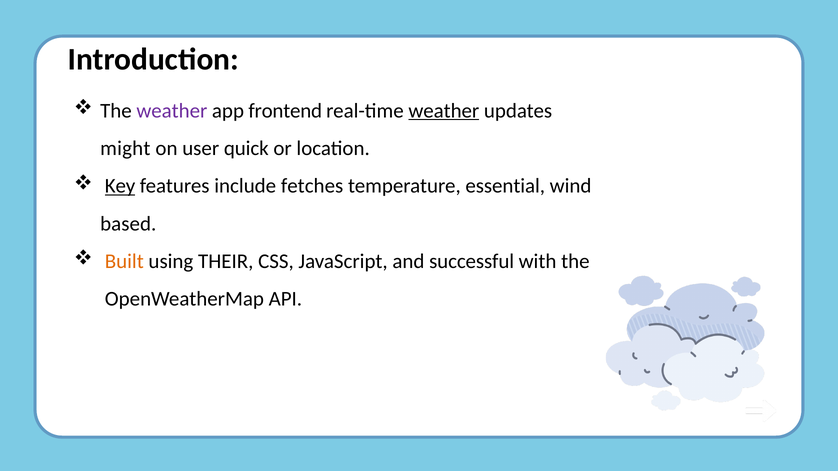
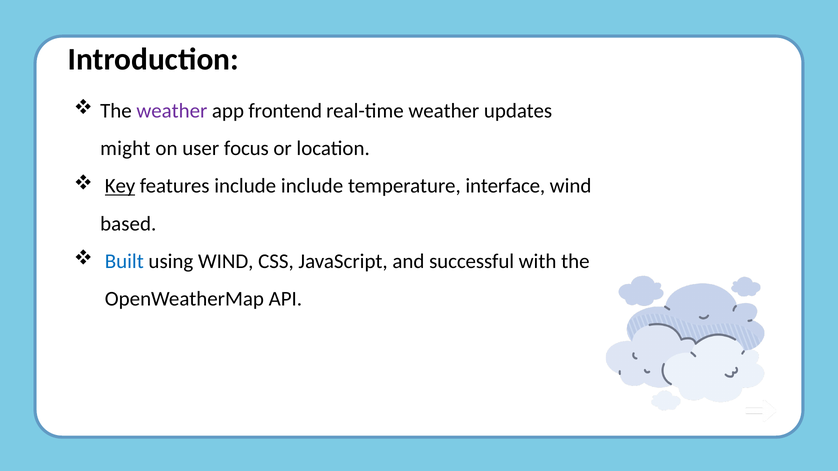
weather underline: present -> none (444, 111)
quick: quick -> focus (246, 148)
include fetches: fetches -> include (312, 186)
essential: essential -> interface (505, 186)
Built colour: orange -> blue (124, 262)
using THEIR: THEIR -> WIND (226, 262)
